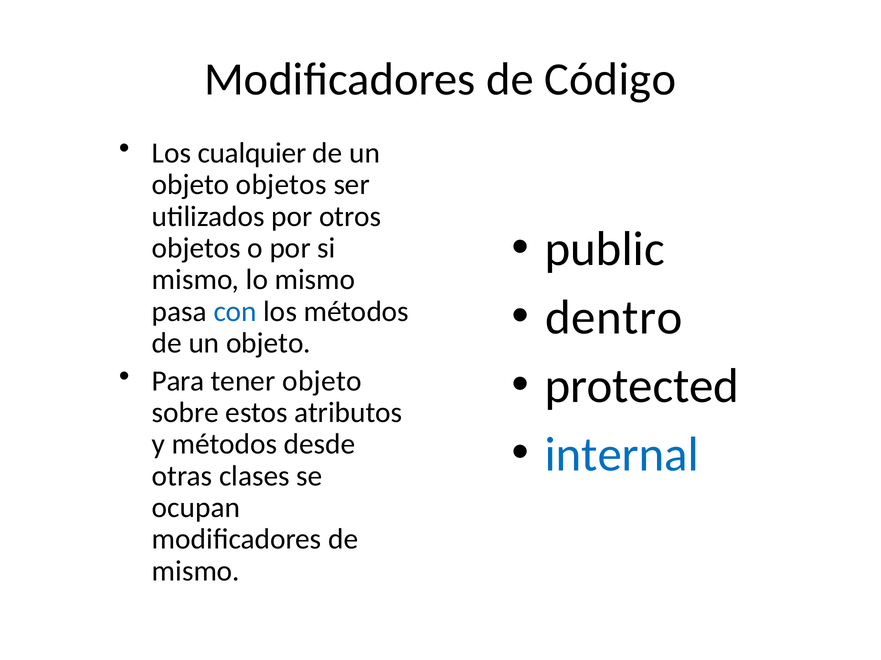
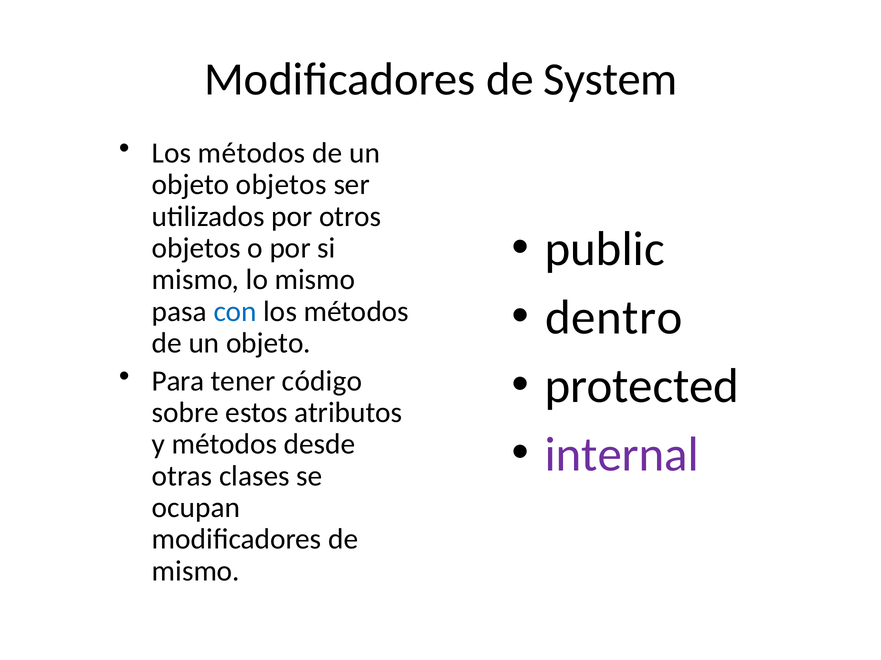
Código: Código -> System (610, 80)
cualquier: cualquier -> métodos (252, 153)
tener objeto: objeto -> código (322, 381)
internal colour: blue -> purple (622, 455)
